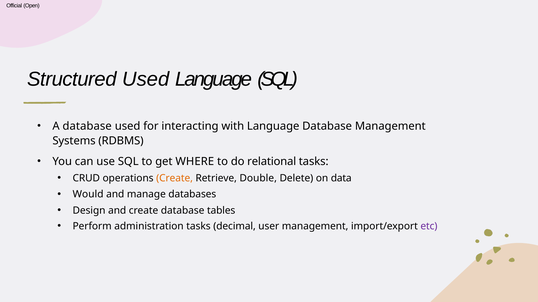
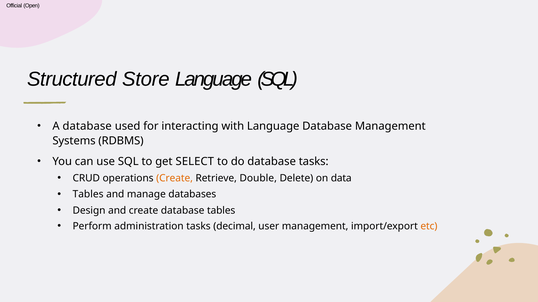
Structured Used: Used -> Store (146, 79)
WHERE: WHERE -> SELECT (195, 162)
do relational: relational -> database (272, 162)
Would: Would -> Tables (88, 195)
etc colour: purple -> orange (429, 227)
